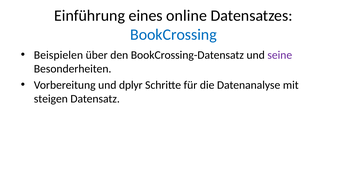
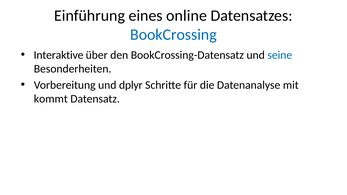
Beispielen: Beispielen -> Interaktive (59, 55)
seine colour: purple -> blue (280, 55)
steigen: steigen -> kommt (51, 99)
